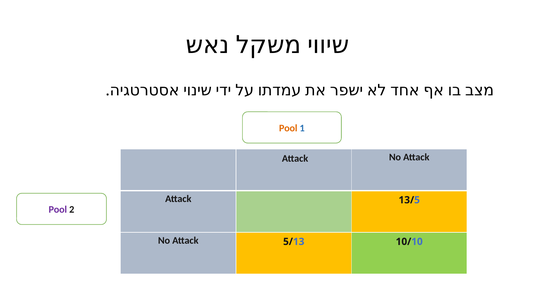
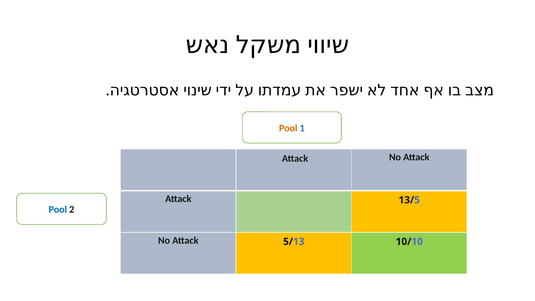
Pool colour: purple -> blue (58, 210)
